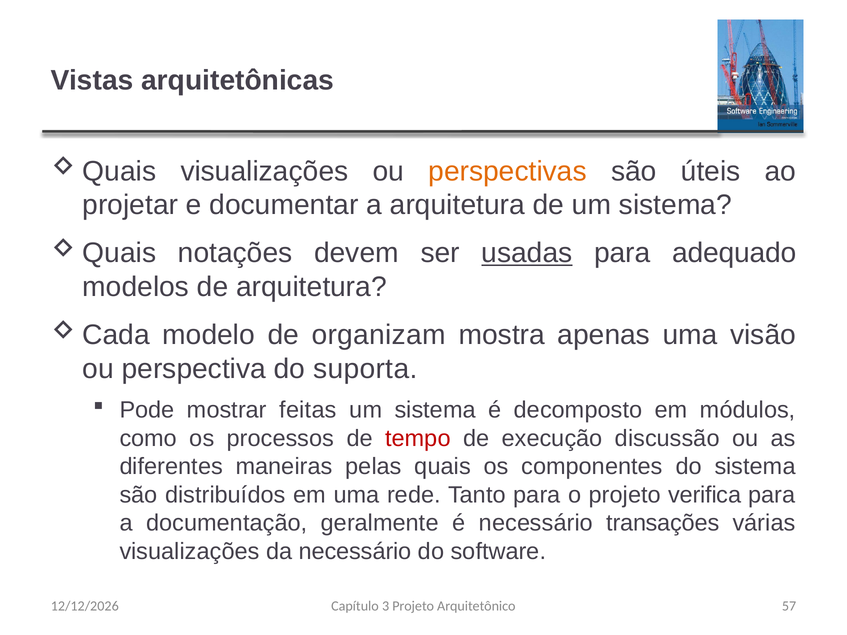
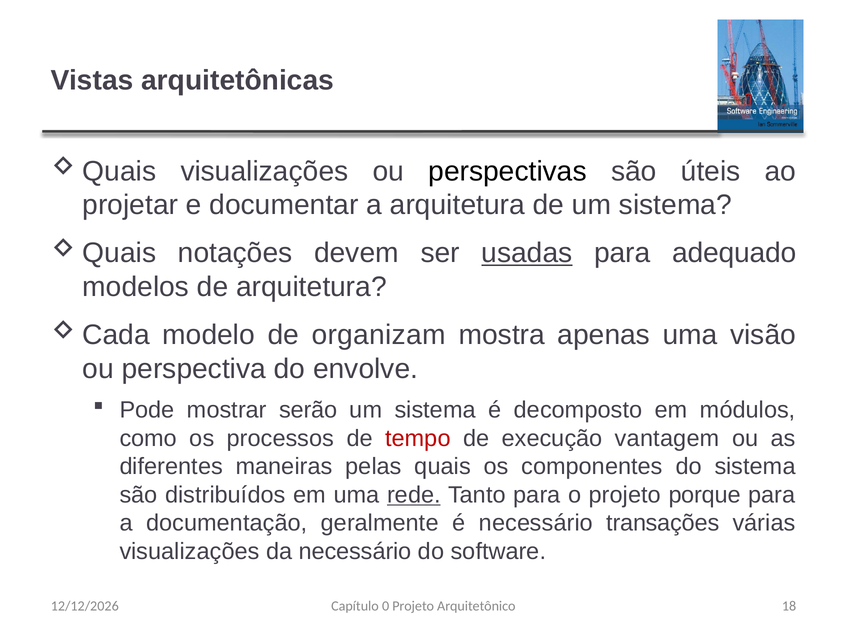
perspectivas colour: orange -> black (508, 171)
suporta: suporta -> envolve (366, 369)
feitas: feitas -> serão (308, 410)
discussão: discussão -> vantagem (667, 439)
rede underline: none -> present (414, 495)
verifica: verifica -> porque (705, 495)
3: 3 -> 0 (386, 607)
57: 57 -> 18 (789, 607)
